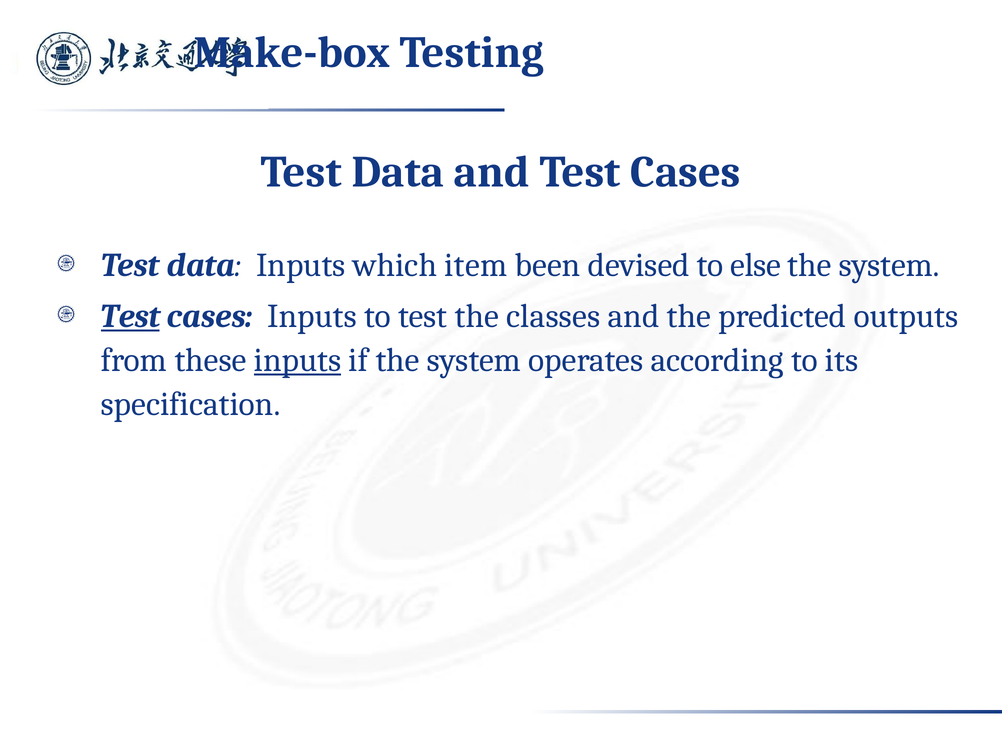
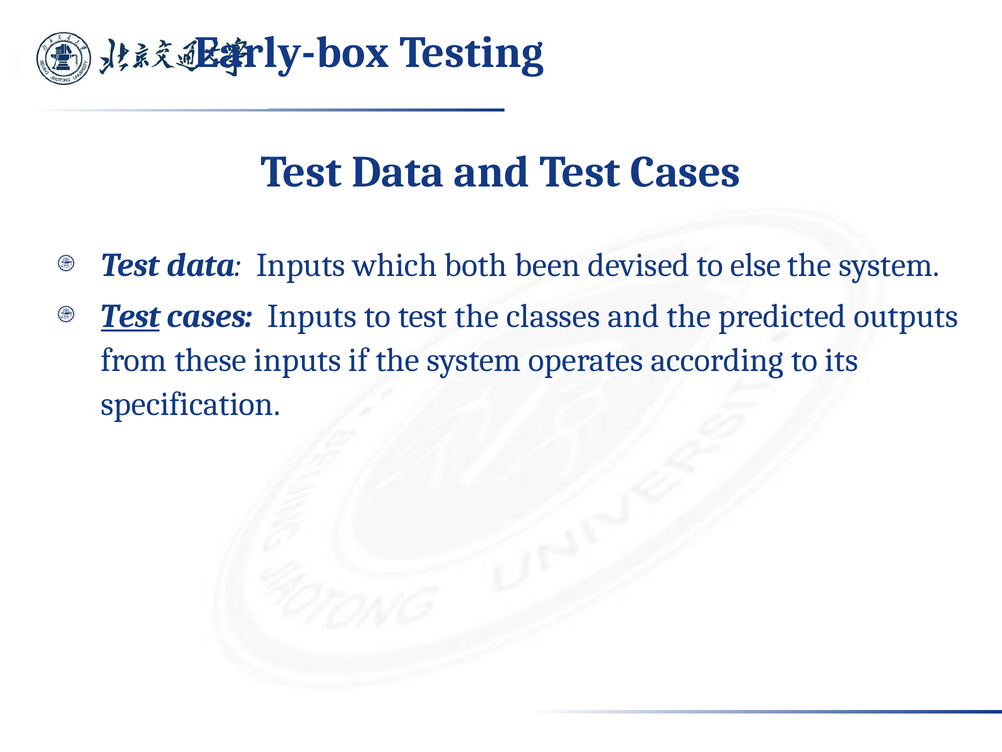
Make-box: Make-box -> Early-box (292, 52)
item: item -> both (476, 265)
inputs underline: present -> none (298, 360)
